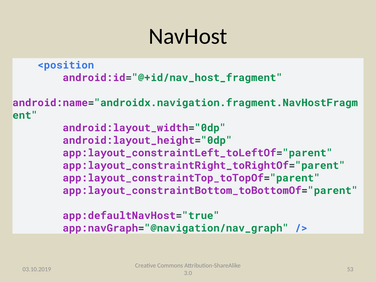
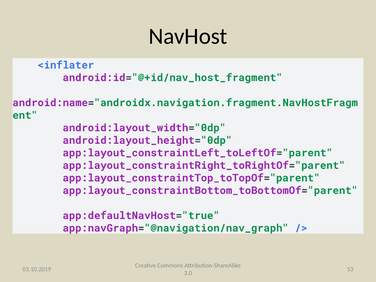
<position: <position -> <inflater (66, 65)
